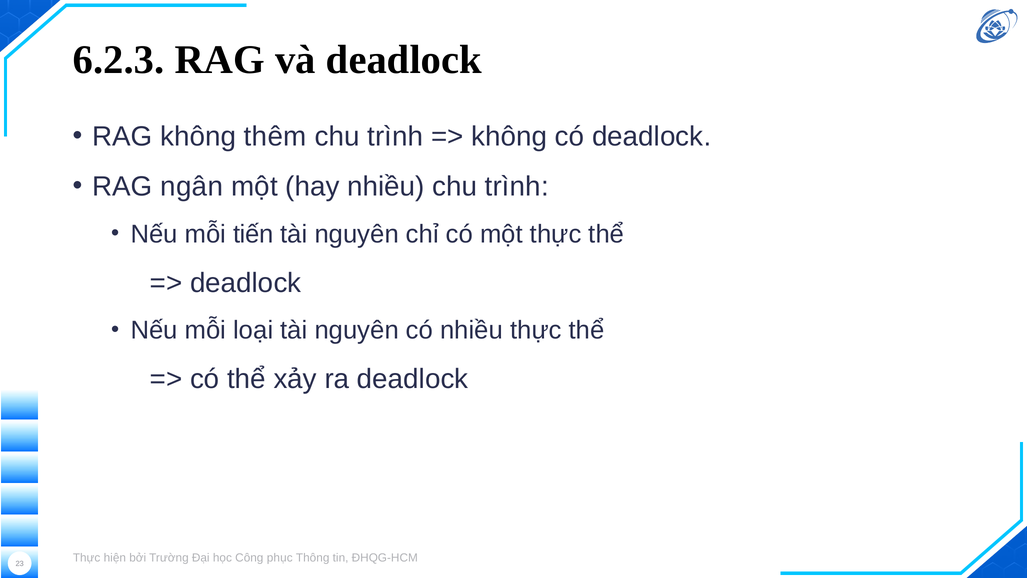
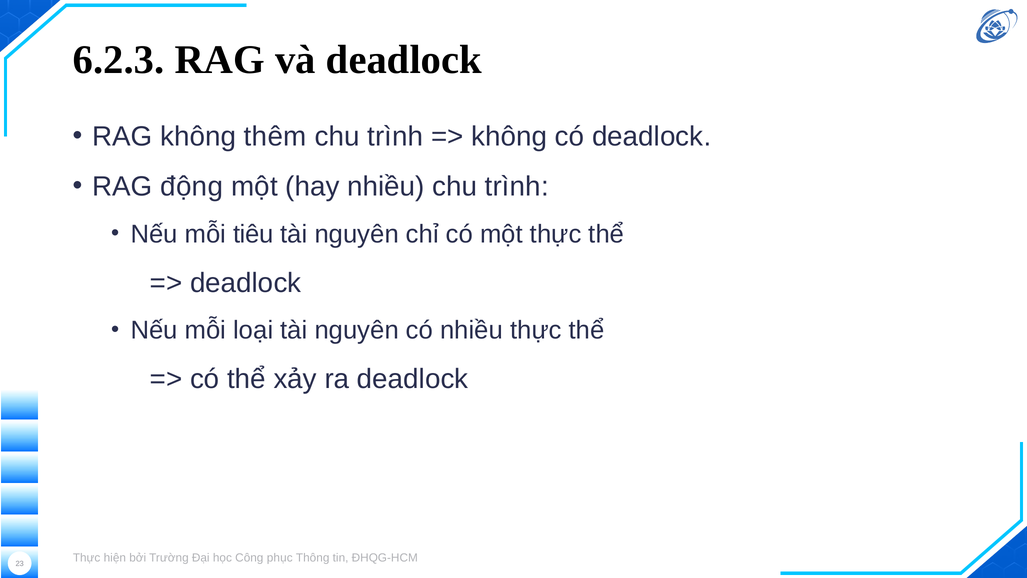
ngân: ngân -> động (192, 186)
tiến: tiến -> tiêu (253, 234)
